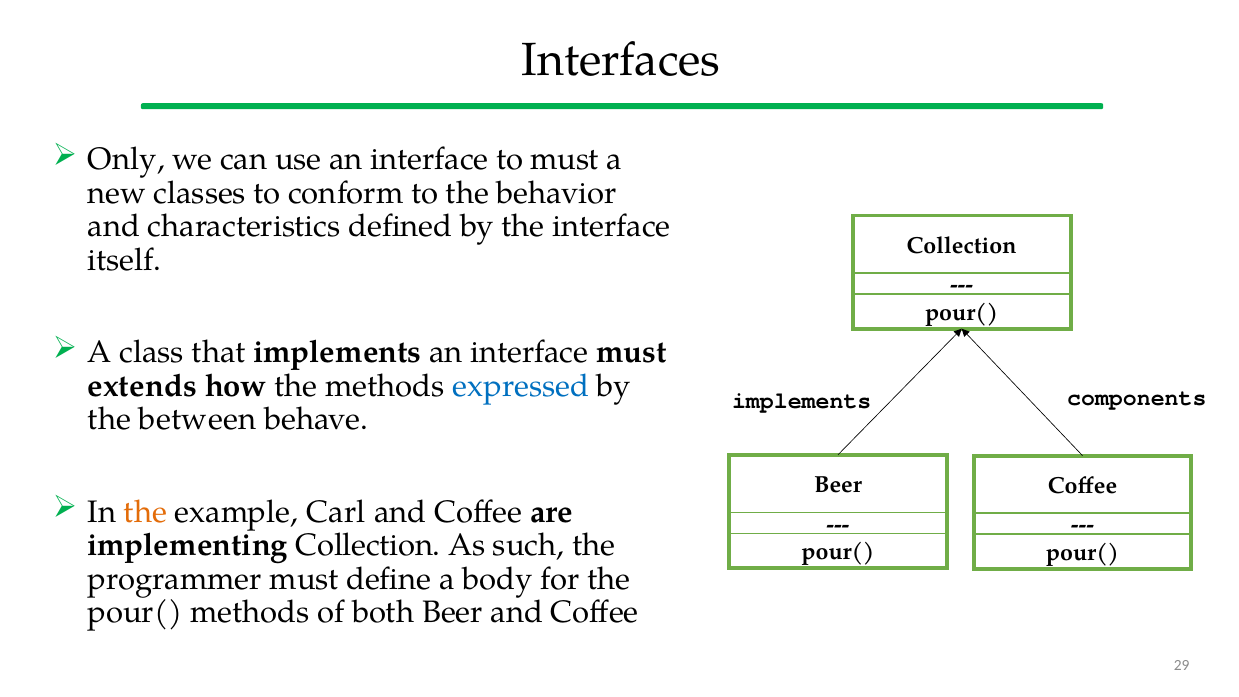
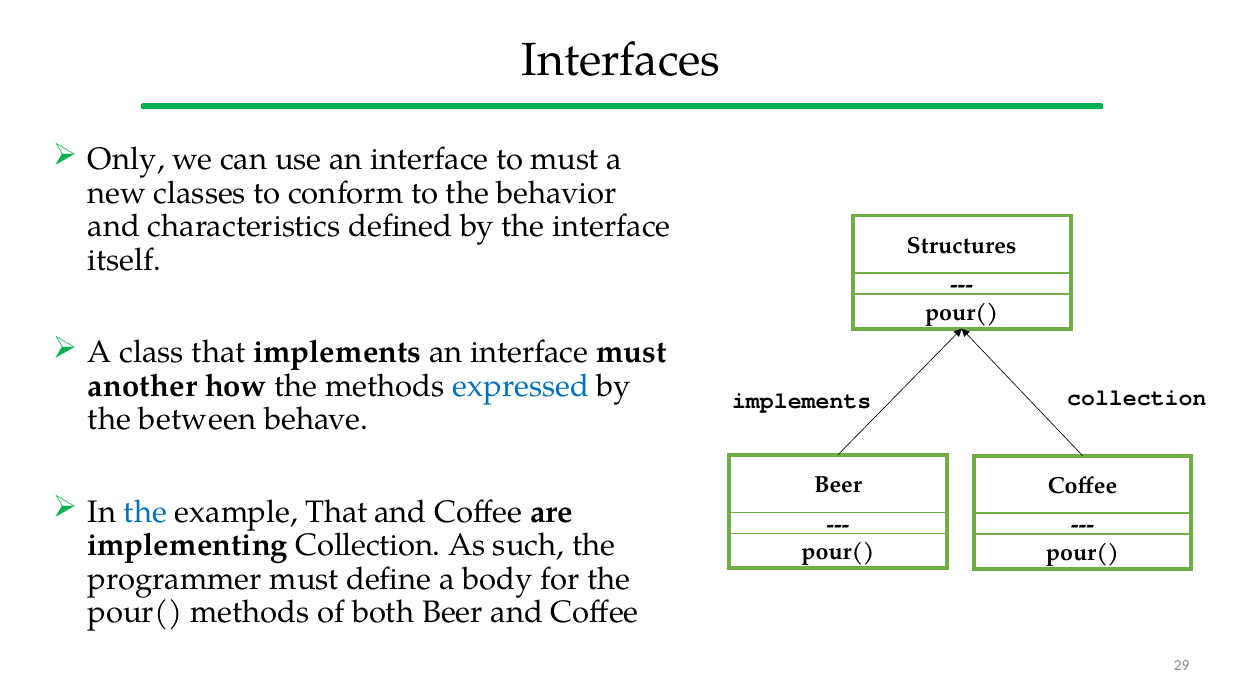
Collection: Collection -> Structures (962, 246)
extends: extends -> another (142, 386)
implements components: components -> collection (1137, 398)
the colour: orange -> blue (145, 512)
example Carl: Carl -> That (336, 512)
